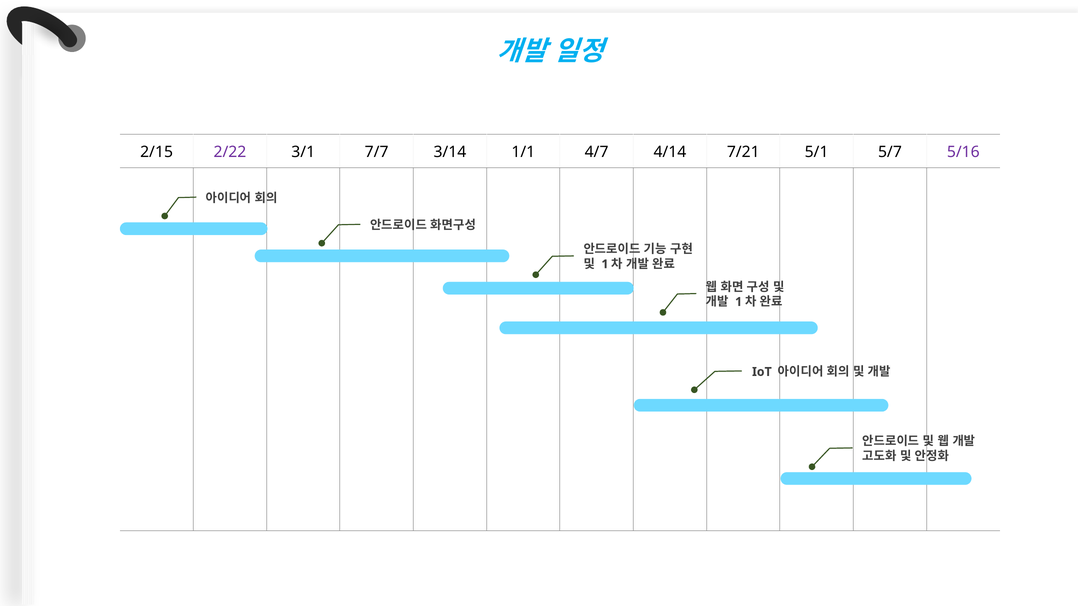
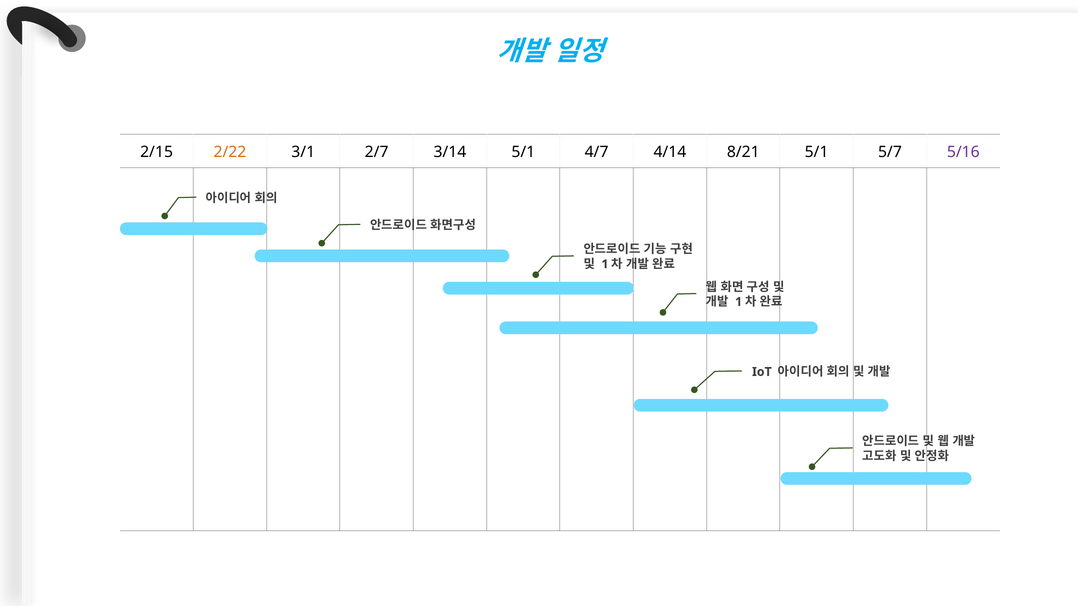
2/22 colour: purple -> orange (230, 152)
7/7: 7/7 -> 2/7 (377, 152)
3/14 1/1: 1/1 -> 5/1 (523, 152)
7/21: 7/21 -> 8/21 (743, 152)
